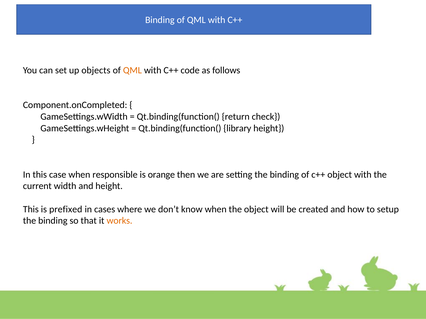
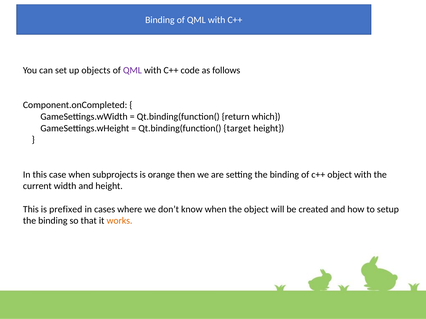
QML colour: orange -> purple (132, 70)
check: check -> which (266, 117)
library: library -> target (237, 128)
responsible: responsible -> subprojects (115, 175)
